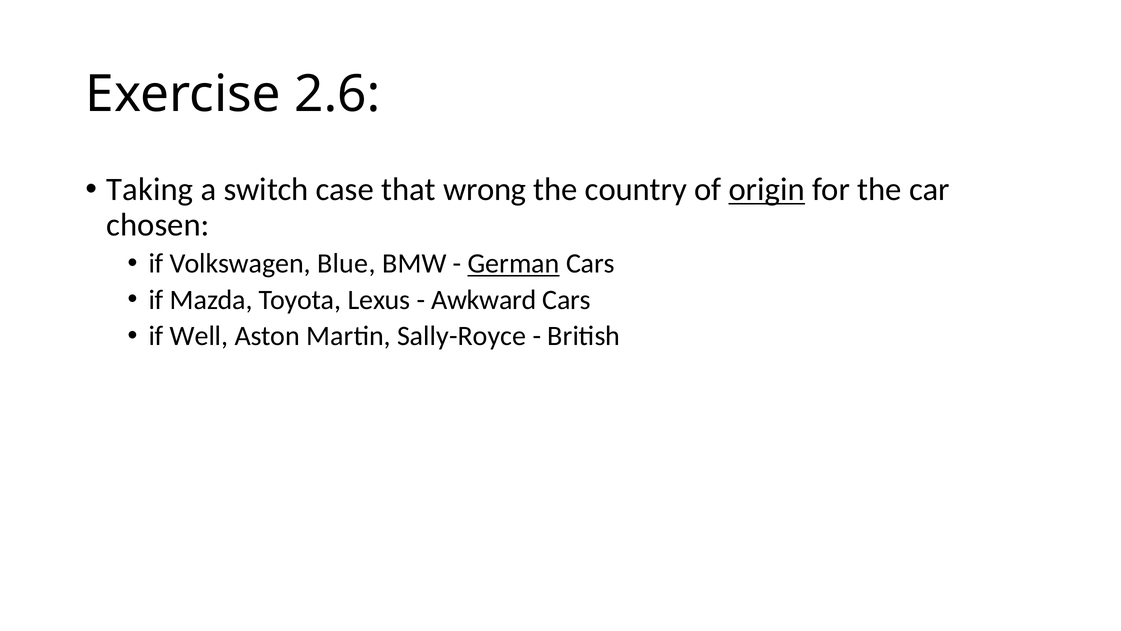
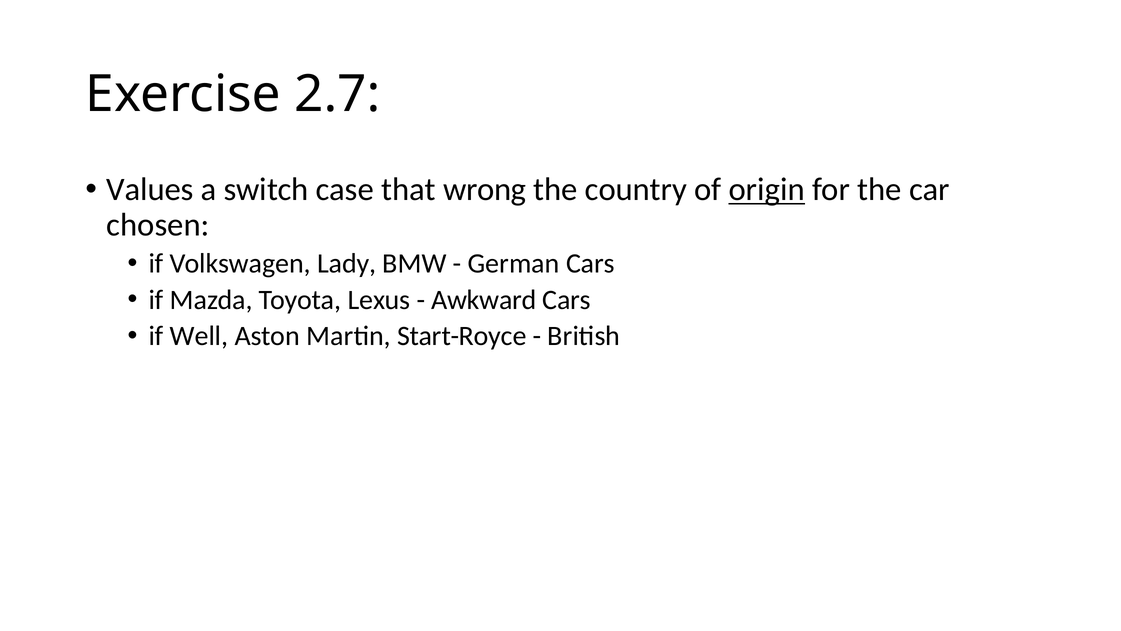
2.6: 2.6 -> 2.7 (337, 94)
Taking: Taking -> Values (150, 190)
Blue: Blue -> Lady (347, 263)
German underline: present -> none (514, 263)
Sally-Royce: Sally-Royce -> Start-Royce (462, 336)
